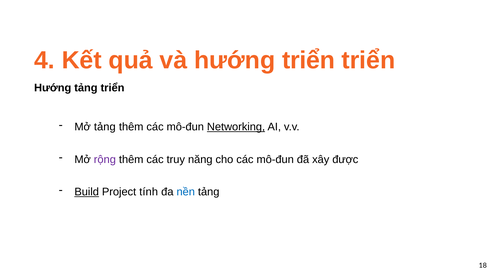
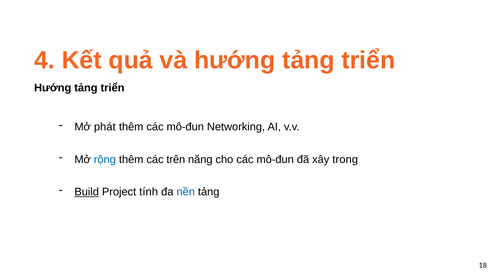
và hướng triển: triển -> tảng (308, 60)
Mở tảng: tảng -> phát (105, 127)
Networking underline: present -> none (236, 127)
rộng colour: purple -> blue (105, 160)
truy: truy -> trên (176, 160)
được: được -> trong (345, 160)
